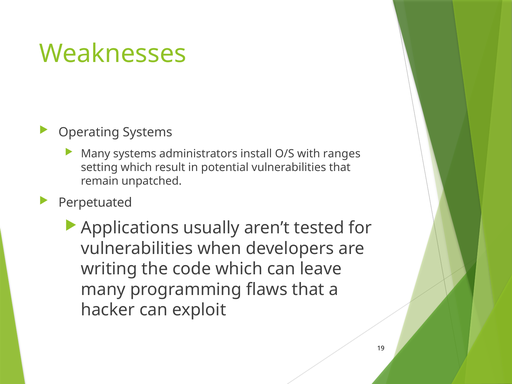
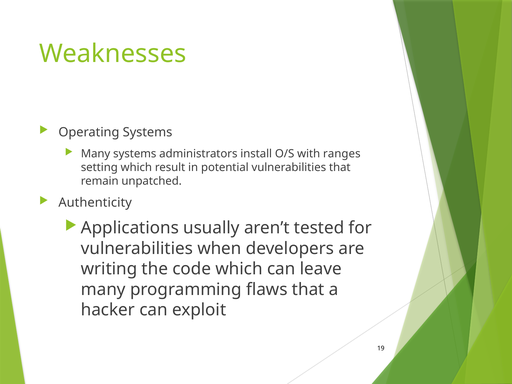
Perpetuated: Perpetuated -> Authenticity (95, 203)
